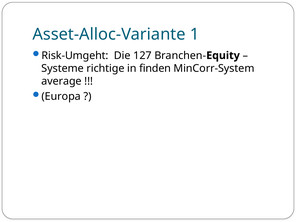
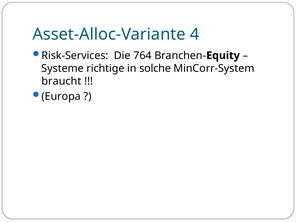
1: 1 -> 4 (195, 34)
Risk-Umgeht: Risk-Umgeht -> Risk-Services (75, 55)
127: 127 -> 764 (142, 55)
finden: finden -> solche (155, 68)
average: average -> braucht (61, 81)
